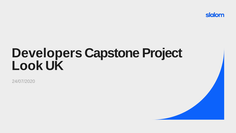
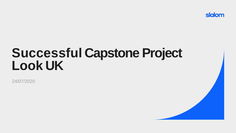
Developers: Developers -> Successful (47, 53)
